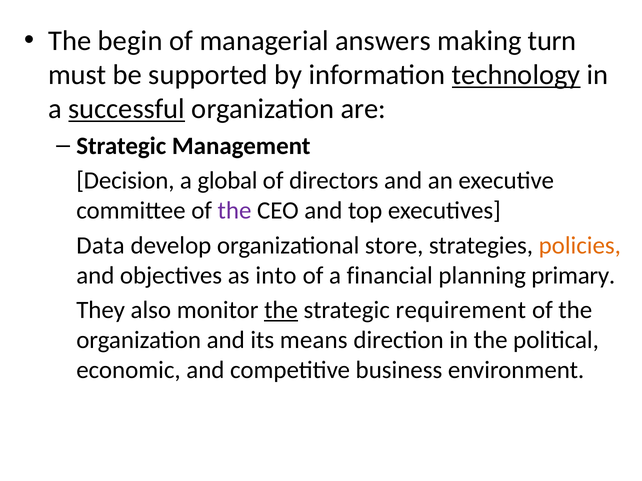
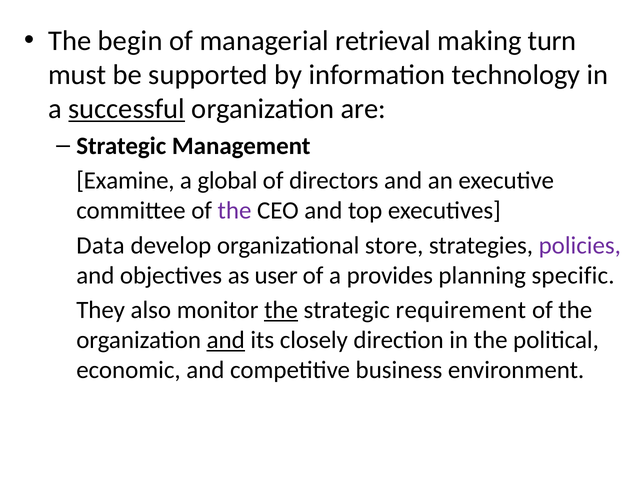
answers: answers -> retrieval (383, 41)
technology underline: present -> none (516, 75)
Decision: Decision -> Examine (125, 181)
policies colour: orange -> purple (580, 246)
into: into -> user (276, 276)
financial: financial -> provides (390, 276)
primary: primary -> specific (573, 276)
and underline: none -> present (226, 340)
means: means -> closely (314, 340)
